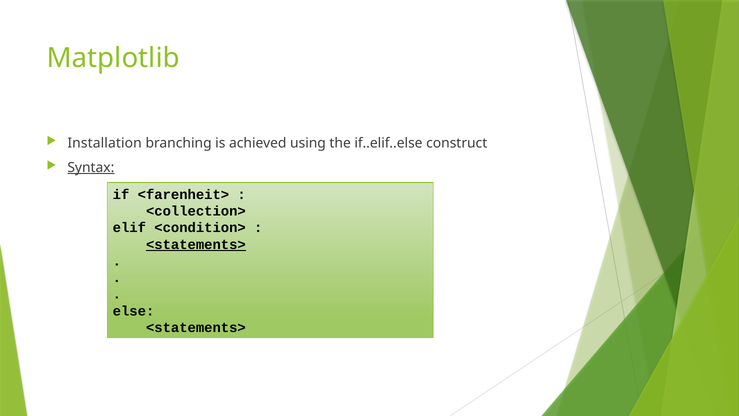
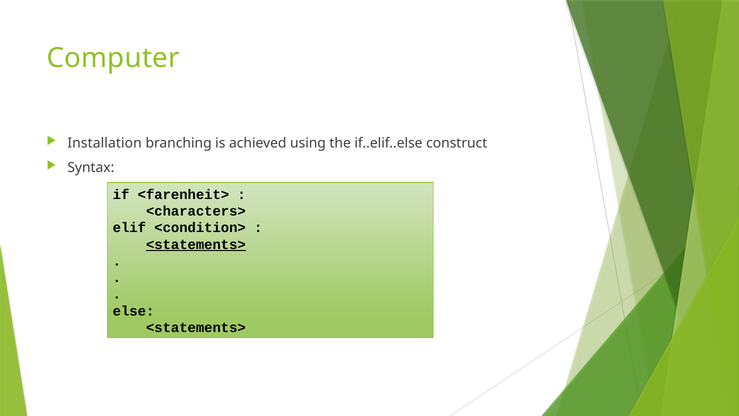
Matplotlib: Matplotlib -> Computer (113, 58)
Syntax underline: present -> none (91, 167)
<collection>: <collection> -> <characters> (196, 211)
